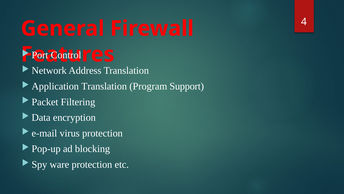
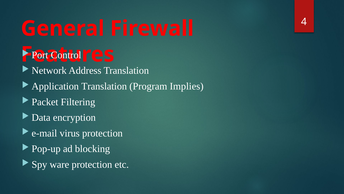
Support: Support -> Implies (187, 86)
